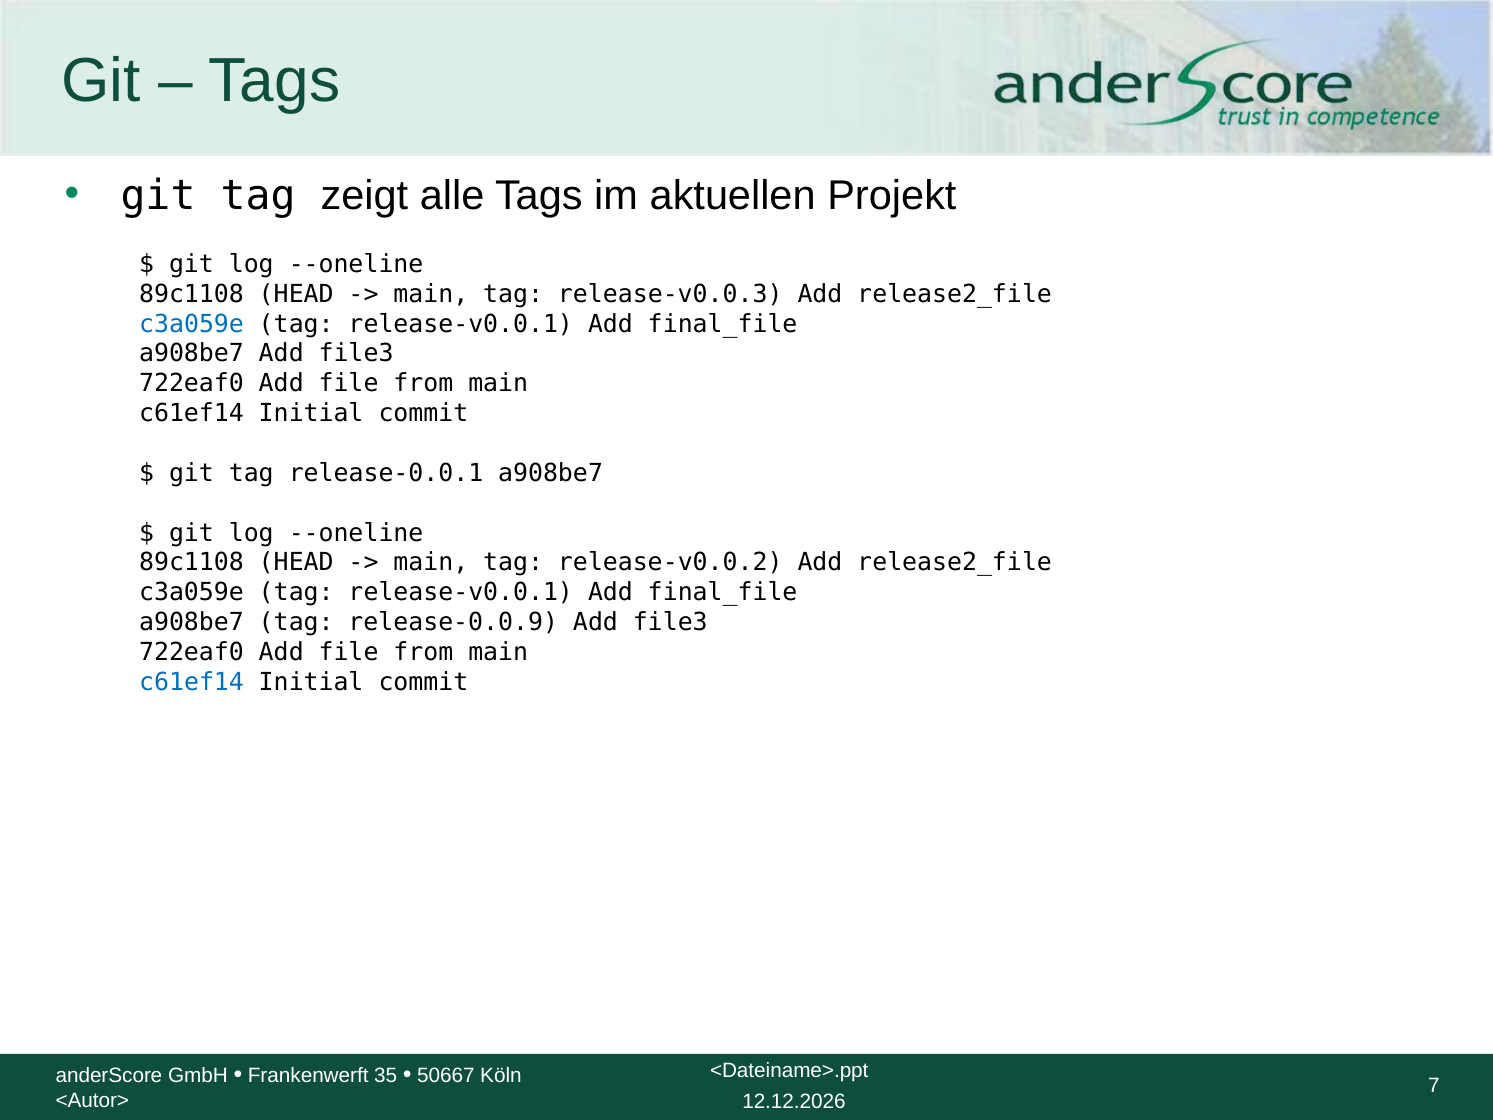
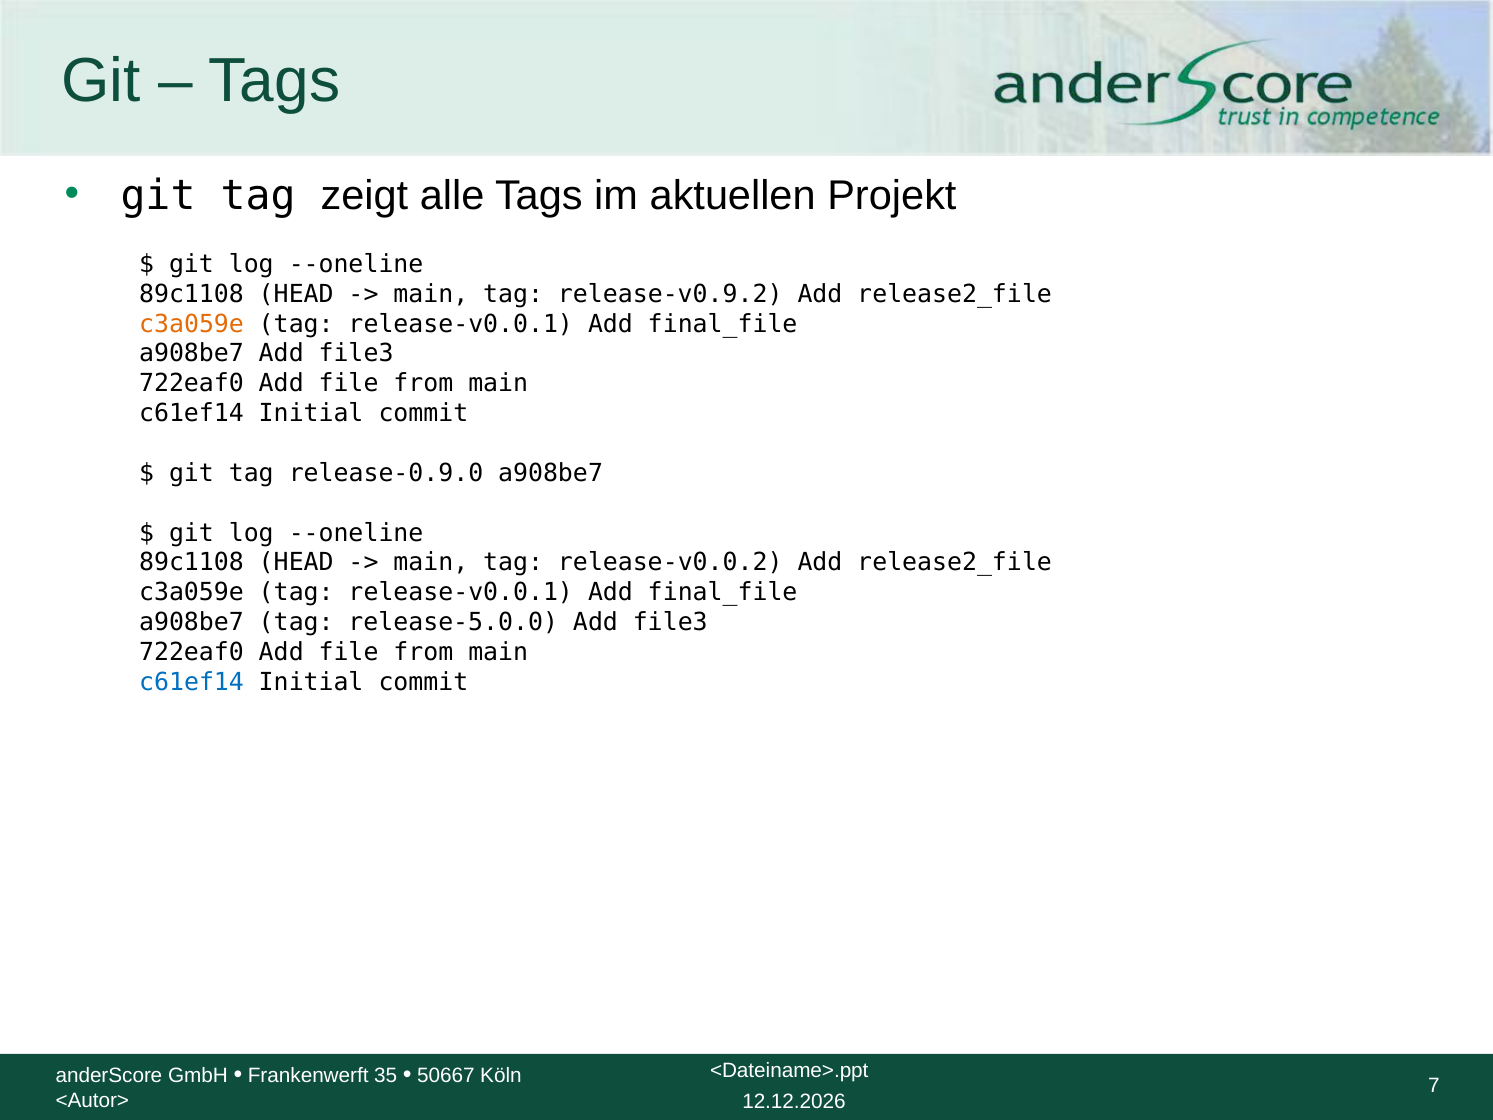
release-v0.0.3: release-v0.0.3 -> release-v0.9.2 (670, 294)
c3a059e colour: blue -> orange (192, 324)
release-0.0.1: release-0.0.1 -> release-0.9.0 (386, 473)
release-0.0.9: release-0.0.9 -> release-5.0.0 (453, 622)
